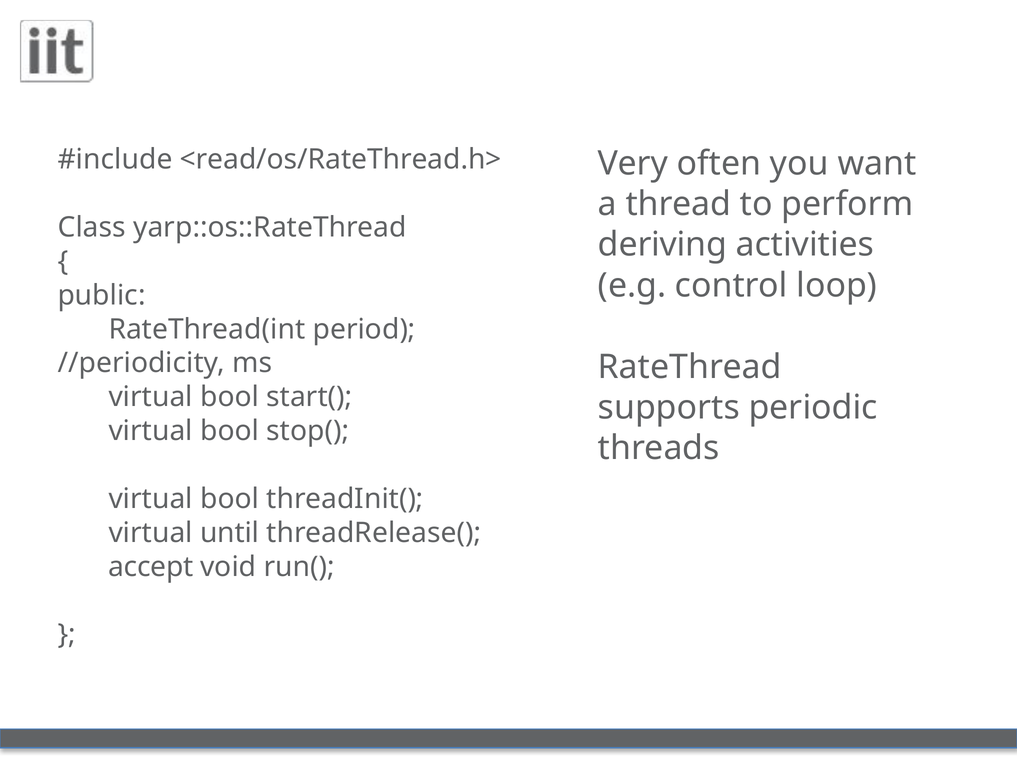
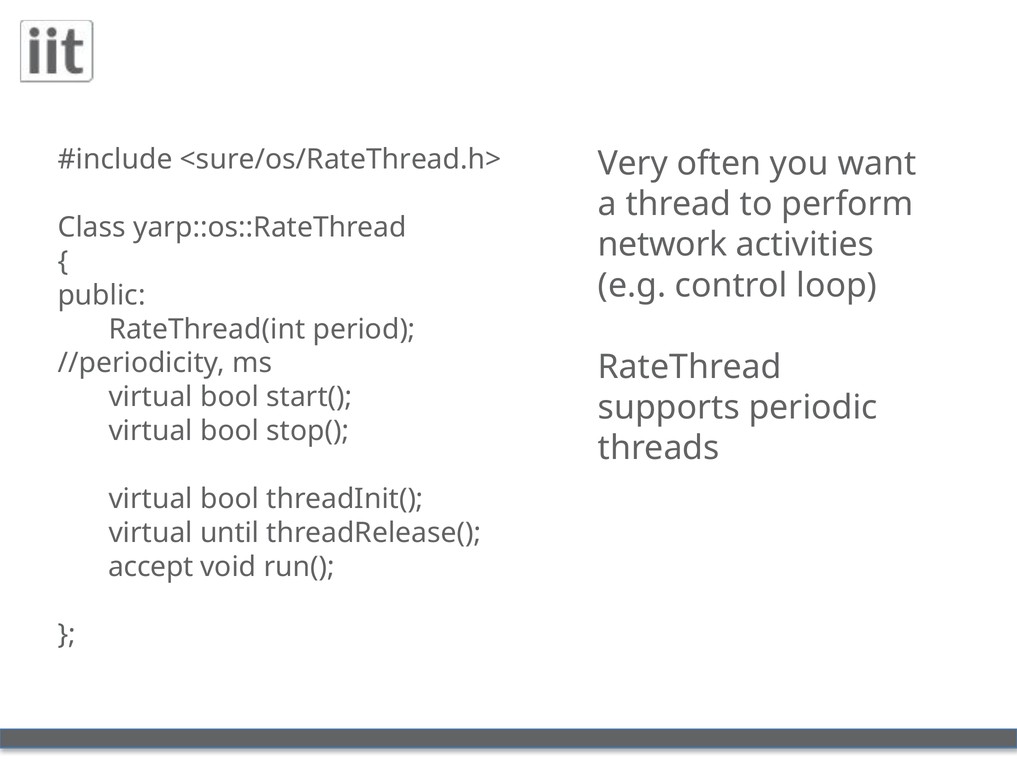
<read/os/RateThread.h>: <read/os/RateThread.h> -> <sure/os/RateThread.h> (341, 160)
deriving: deriving -> network (663, 245)
